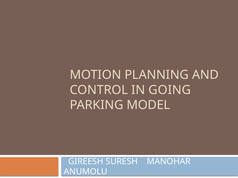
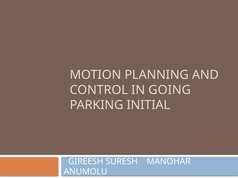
MODEL: MODEL -> INITIAL (148, 105)
